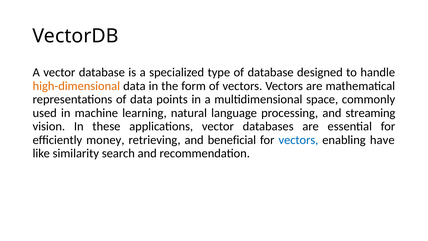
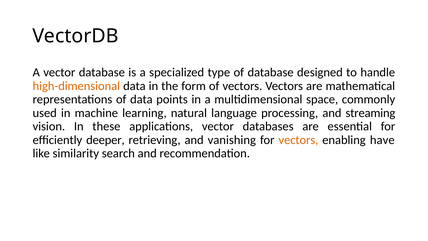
money: money -> deeper (105, 140)
beneficial: beneficial -> vanishing (232, 140)
vectors colour: blue -> orange (298, 140)
